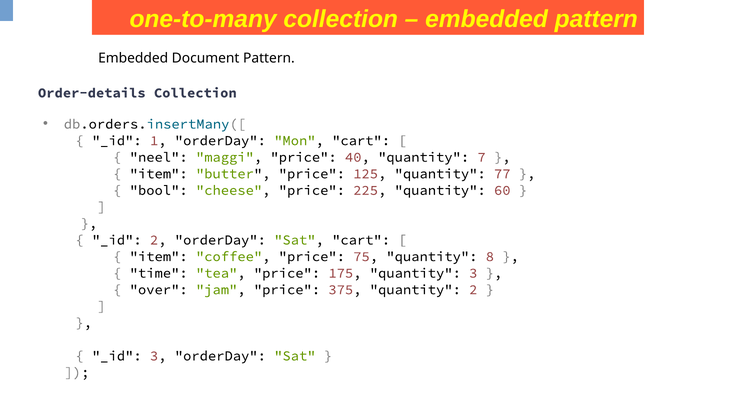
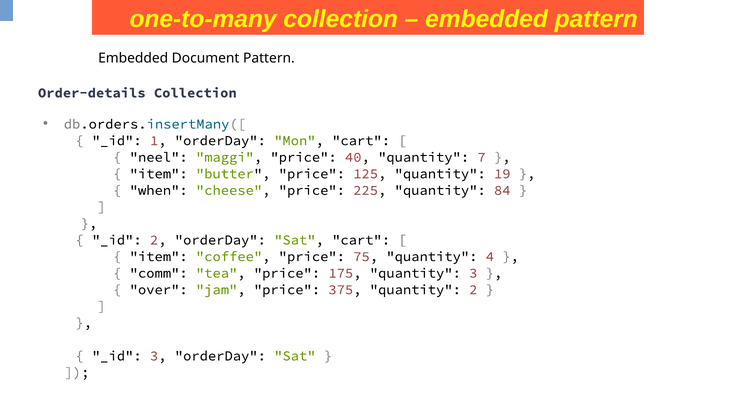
77: 77 -> 19 (502, 174)
bool: bool -> when (159, 190)
60: 60 -> 84 (502, 190)
8: 8 -> 4 (490, 257)
time: time -> comm (159, 273)
